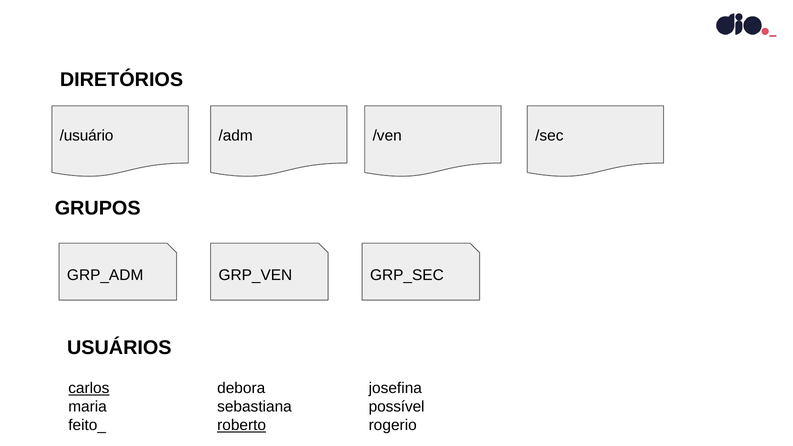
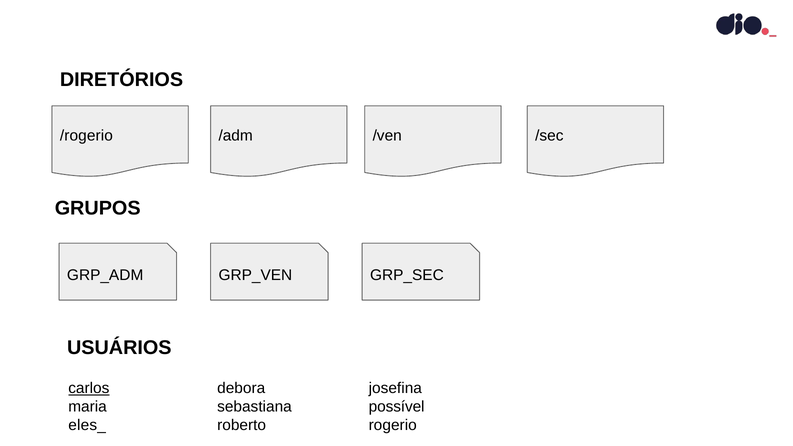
/usuário: /usuário -> /rogerio (86, 135)
feito_: feito_ -> eles_ (87, 425)
roberto underline: present -> none (242, 425)
